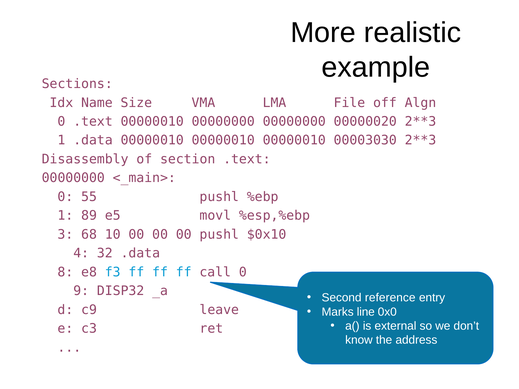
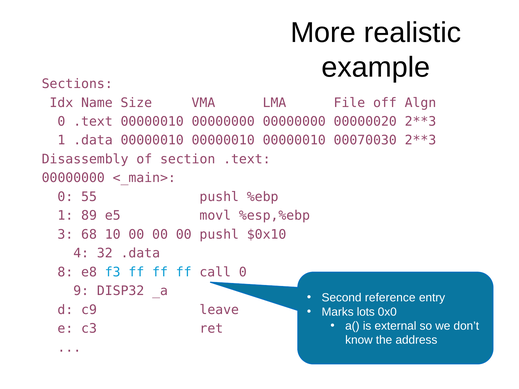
00003030: 00003030 -> 00070030 (365, 140)
line: line -> lots (366, 312)
